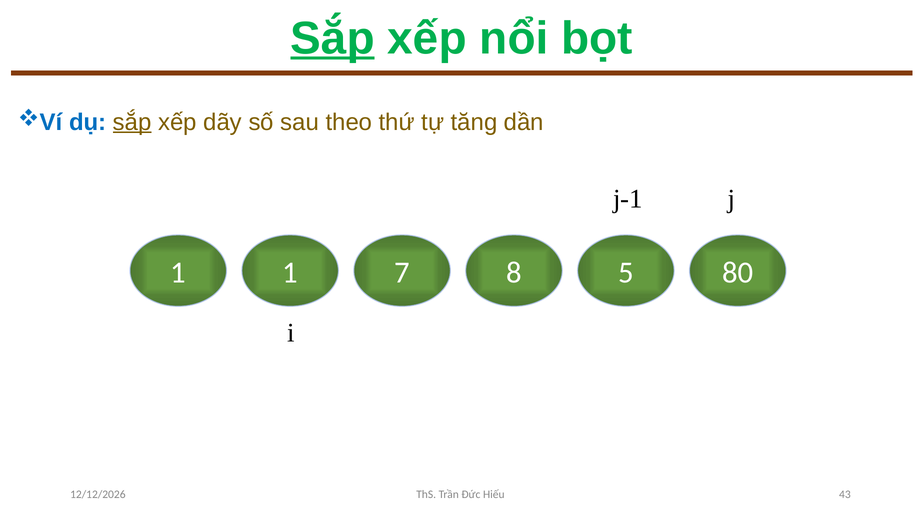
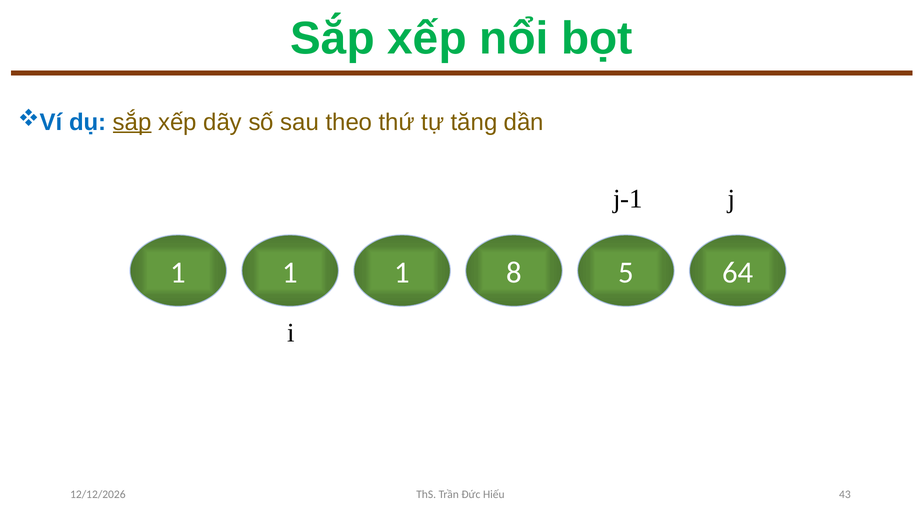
Sắp underline: present -> none (332, 38)
1 1 7: 7 -> 1 (402, 273)
80: 80 -> 64 (738, 273)
